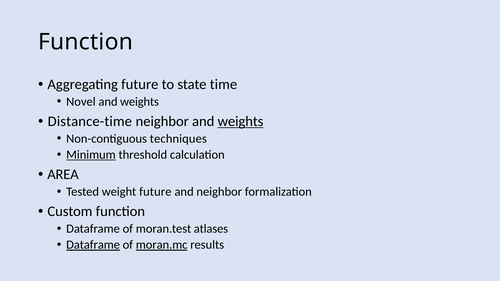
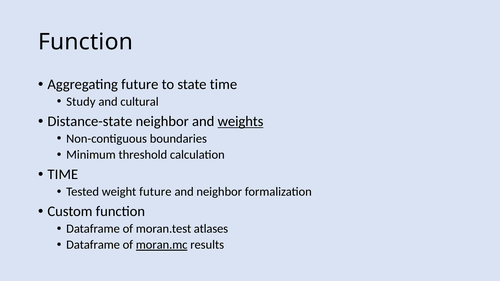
Novel: Novel -> Study (81, 102)
weights: weights -> cultural (140, 102)
Distance-time: Distance-time -> Distance-state (90, 122)
techniques: techniques -> boundaries (178, 139)
Minimum underline: present -> none (91, 155)
AREA: AREA -> TIME (63, 175)
Dataframe underline: present -> none (93, 245)
